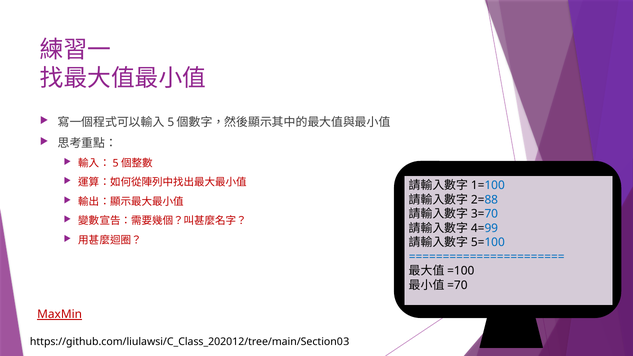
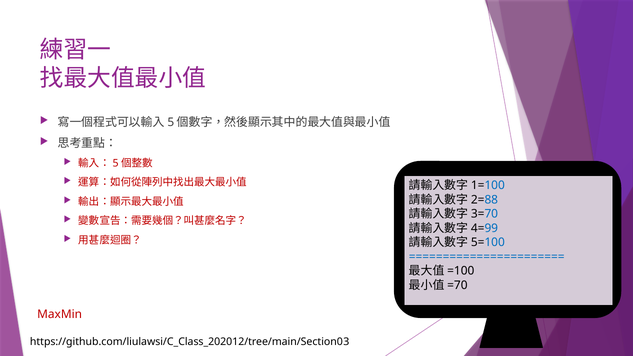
MaxMin underline: present -> none (60, 314)
